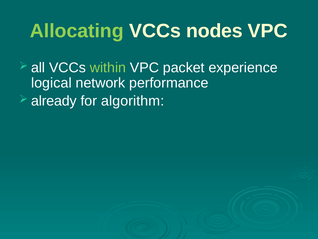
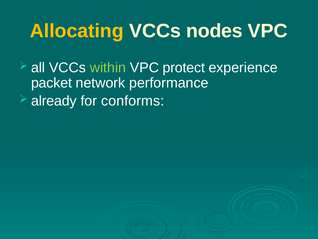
Allocating colour: light green -> yellow (77, 31)
packet: packet -> protect (184, 67)
logical: logical -> packet (51, 83)
algorithm: algorithm -> conforms (133, 101)
